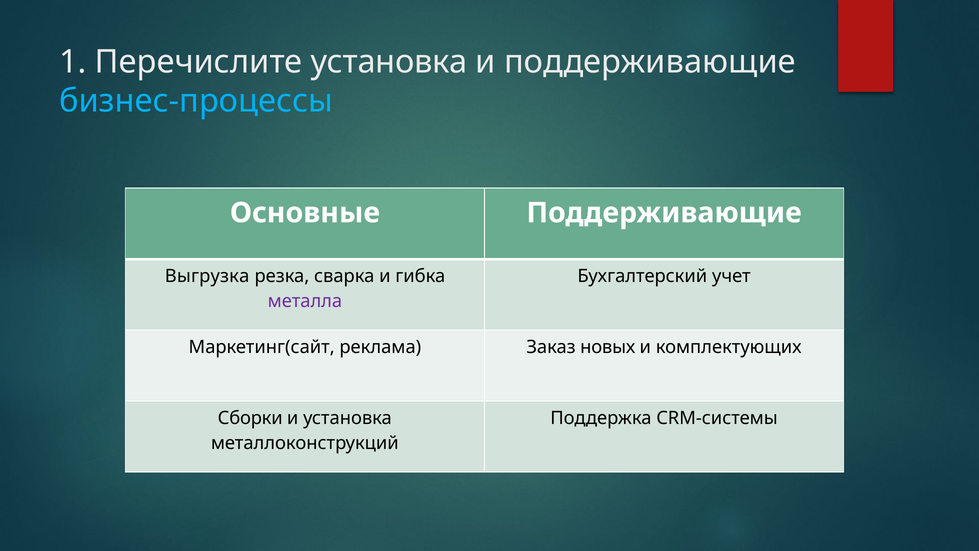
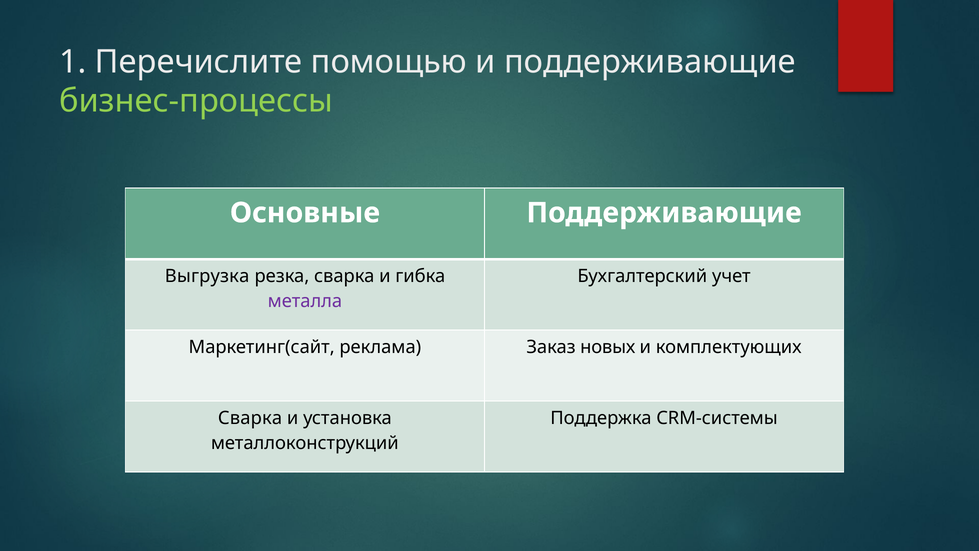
Перечислите установка: установка -> помощью (389, 62)
бизнес-процессы colour: light blue -> light green (196, 101)
Сборки: Сборки -> Сварка (250, 418)
